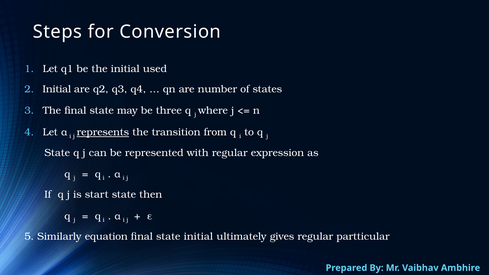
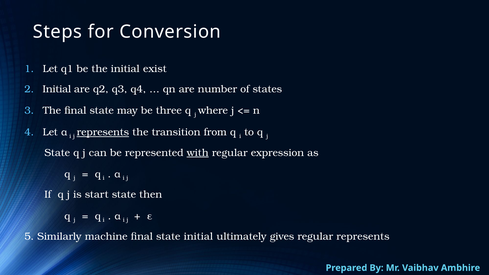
used: used -> exist (155, 69)
with underline: none -> present (198, 153)
equation: equation -> machine (106, 237)
regular partticular: partticular -> represents (363, 237)
